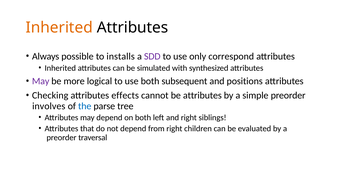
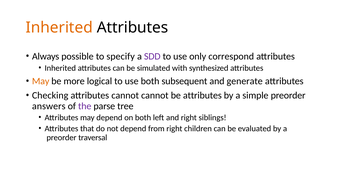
installs: installs -> specify (121, 56)
May colour: purple -> orange (41, 81)
positions: positions -> generate (245, 81)
attributes effects: effects -> cannot (125, 96)
involves: involves -> answers (49, 106)
the colour: blue -> purple (85, 106)
